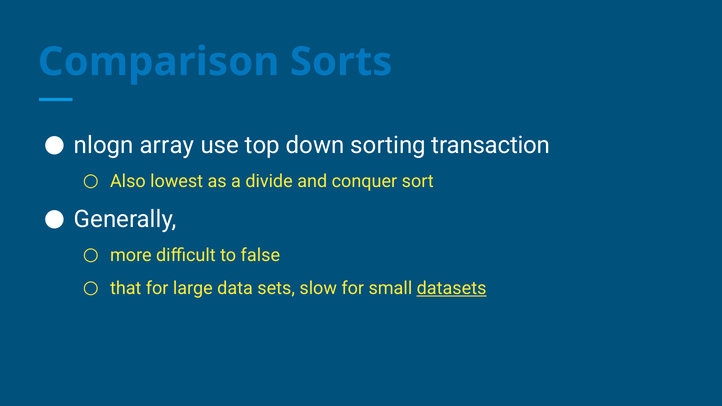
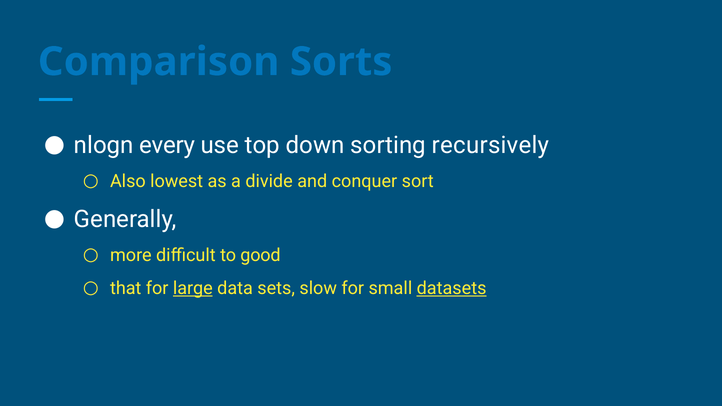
array: array -> every (167, 145)
transaction: transaction -> recursively (491, 145)
false: false -> good (260, 256)
large underline: none -> present (193, 288)
